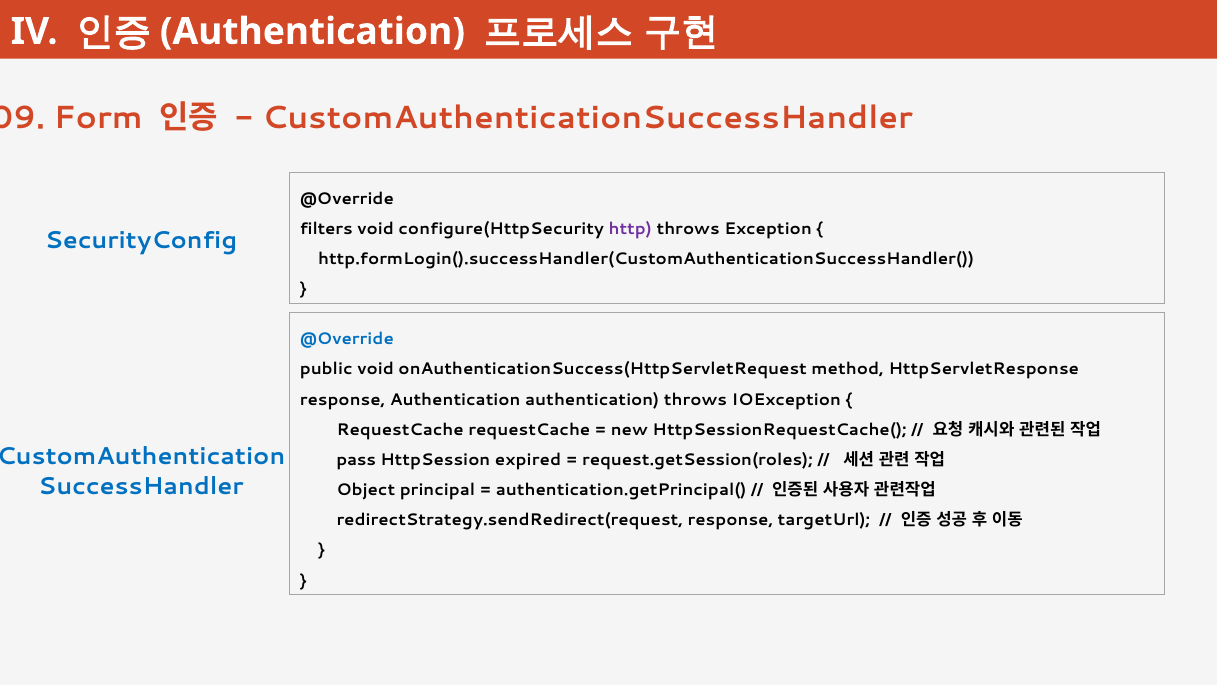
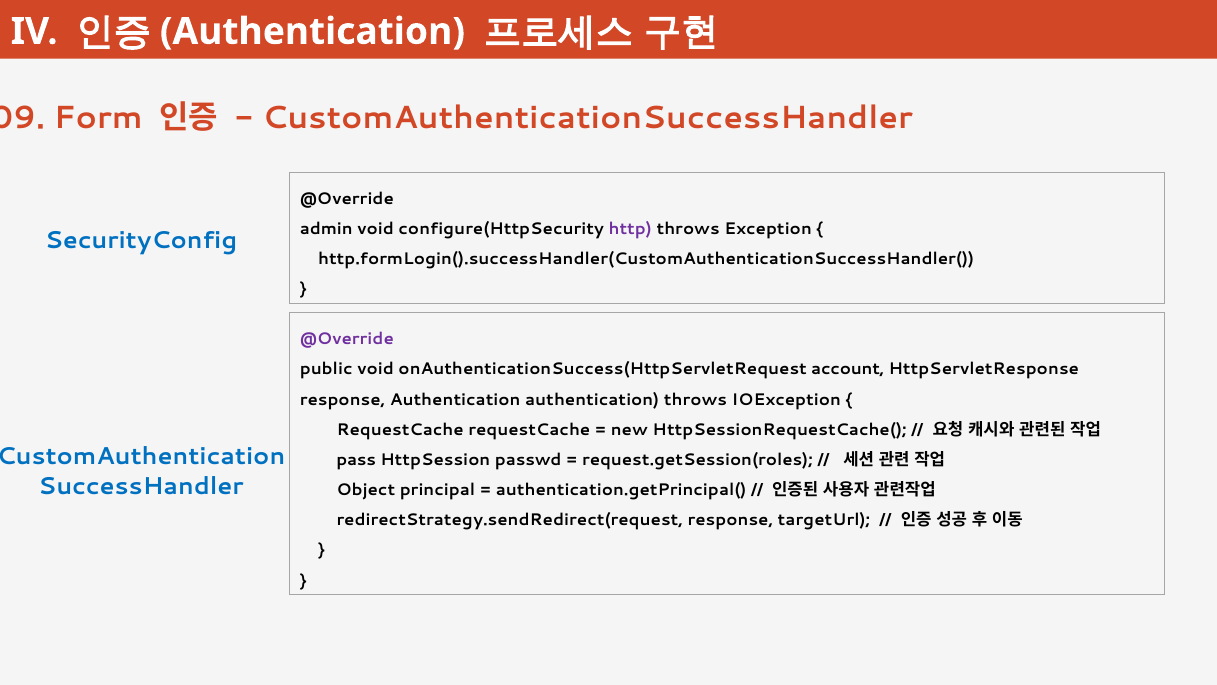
filters: filters -> admin (326, 229)
@Override colour: blue -> purple (347, 339)
method: method -> account (848, 369)
expired: expired -> passwd (528, 460)
